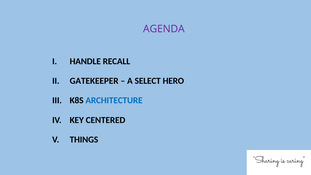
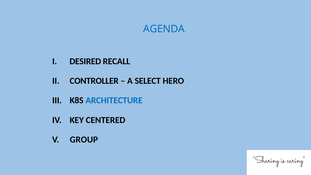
AGENDA colour: purple -> blue (164, 29)
HANDLE: HANDLE -> DESIRED (85, 61)
GATEKEEPER: GATEKEEPER -> CONTROLLER (94, 81)
THINGS: THINGS -> GROUP (84, 140)
